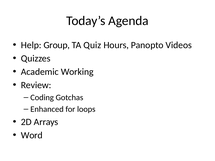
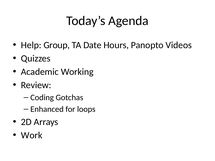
Quiz: Quiz -> Date (92, 45)
Word: Word -> Work (32, 135)
